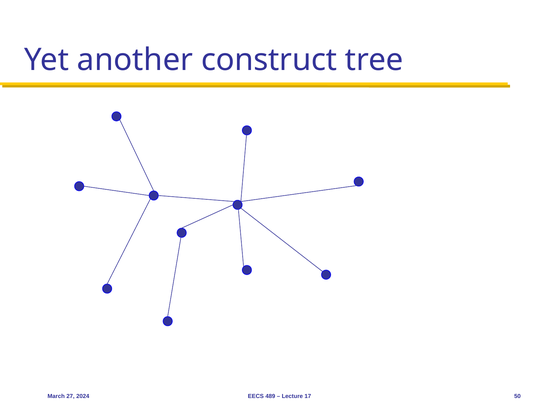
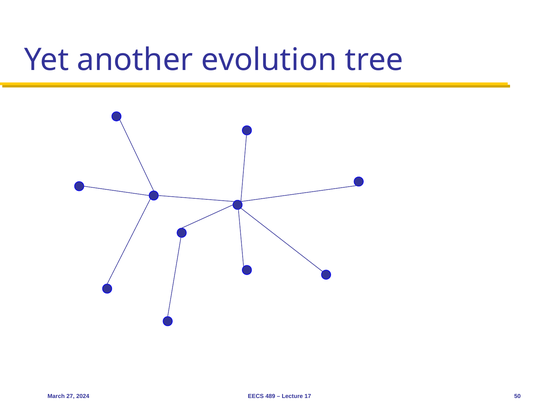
construct: construct -> evolution (269, 60)
